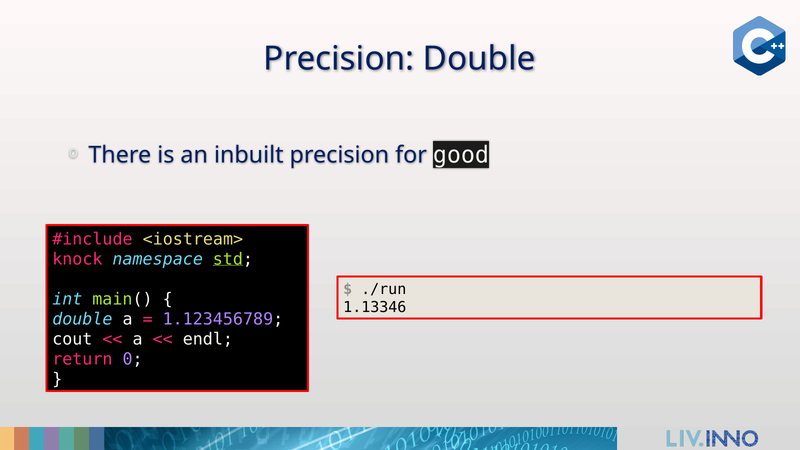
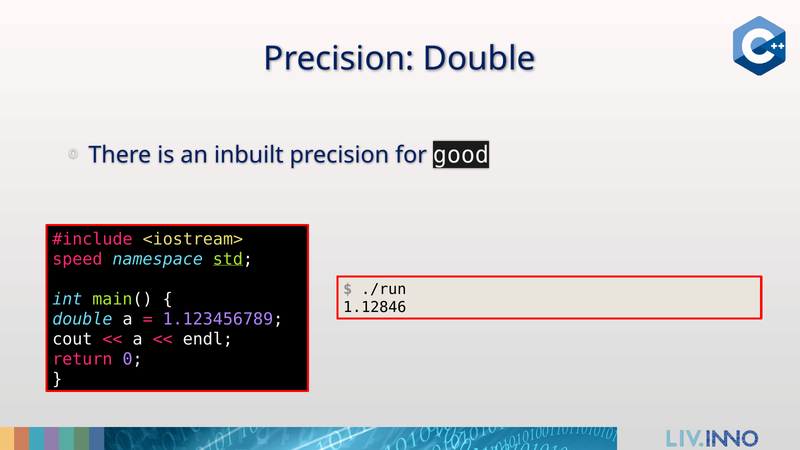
knock: knock -> speed (77, 259)
1.13346: 1.13346 -> 1.12846 (375, 308)
